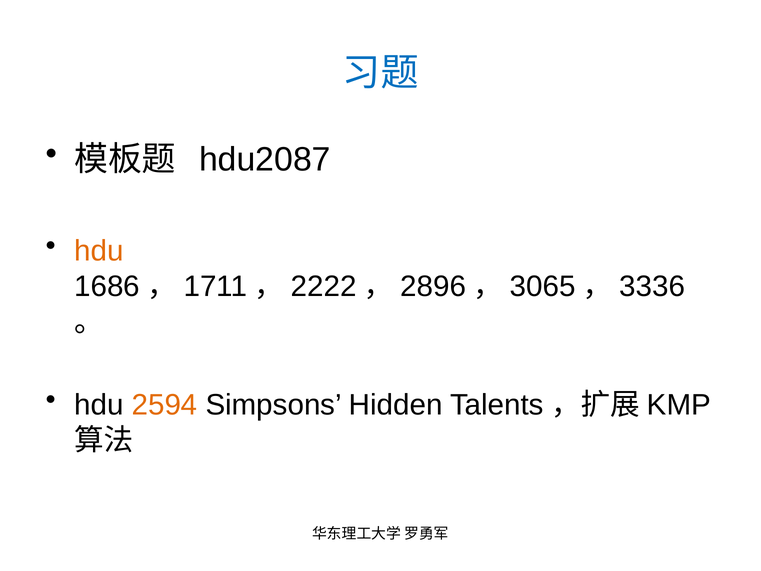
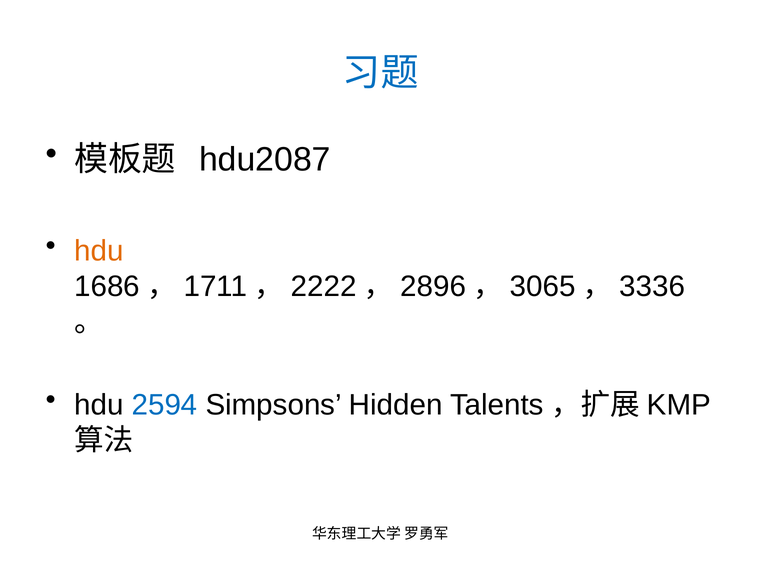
2594 colour: orange -> blue (165, 405)
